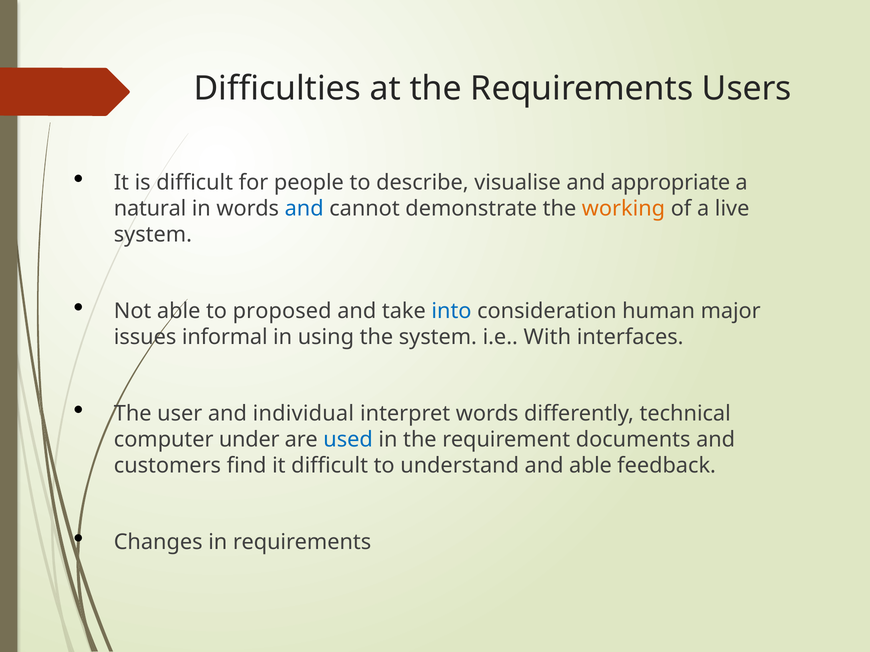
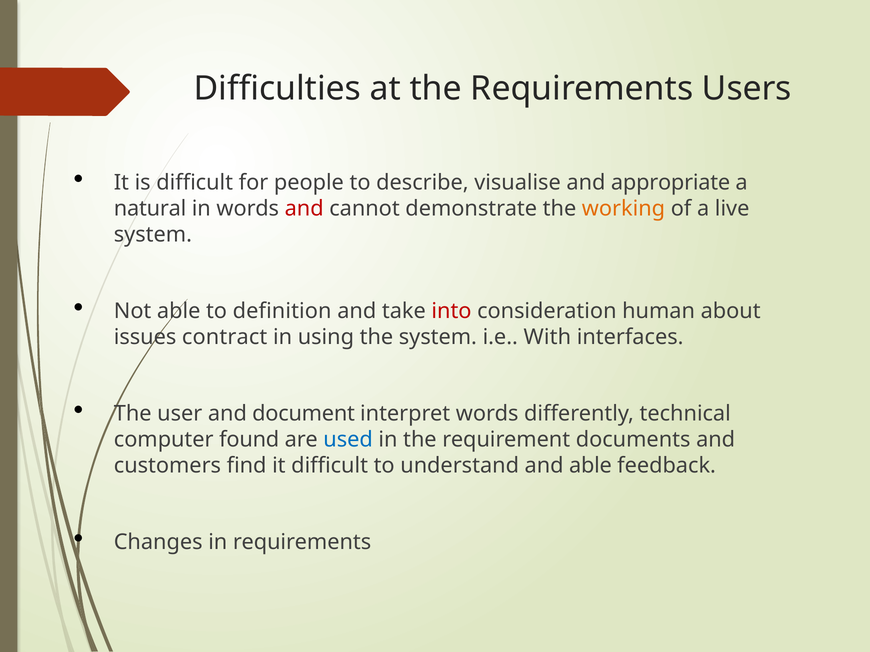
and colour: blue -> red (304, 209)
proposed: proposed -> definition (282, 311)
into colour: blue -> red (451, 311)
major: major -> about (731, 311)
informal: informal -> contract (225, 337)
individual: individual -> document (304, 414)
under: under -> found (249, 440)
